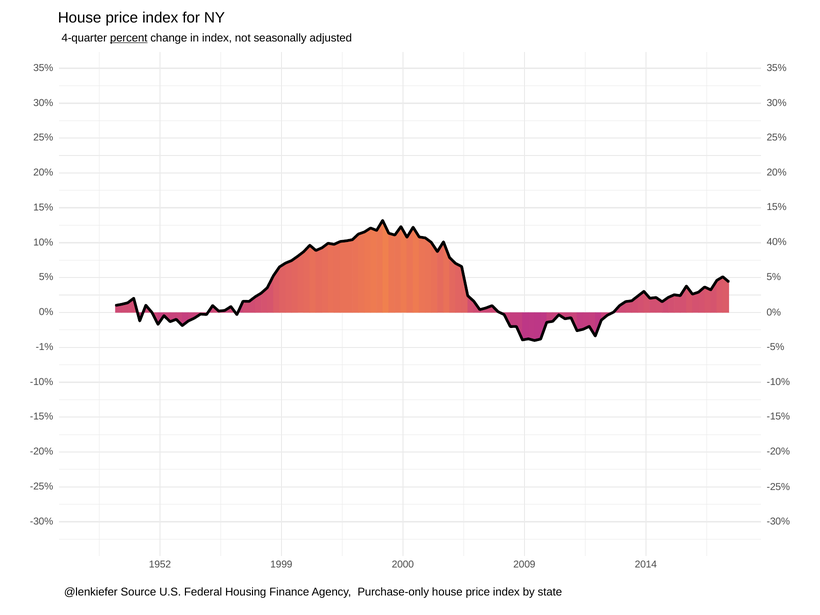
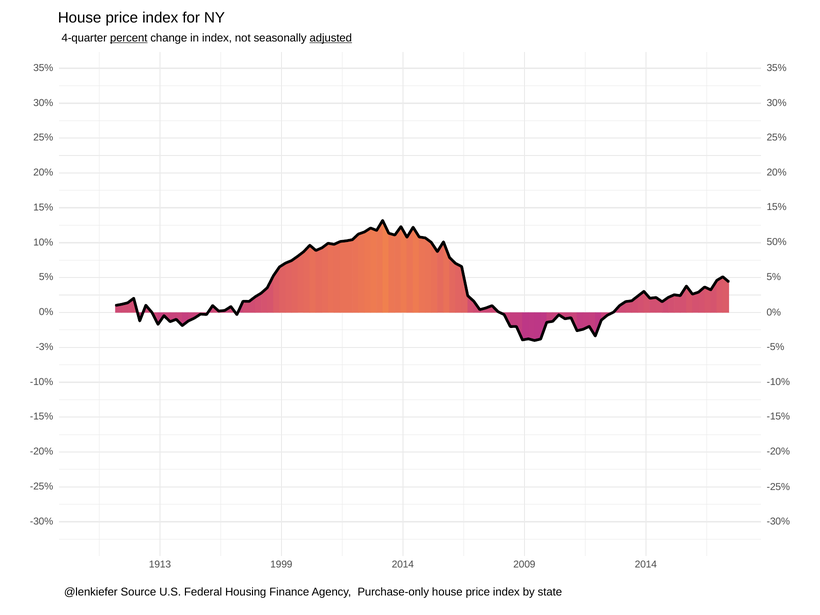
adjusted underline: none -> present (331, 38)
40%: 40% -> 50% (777, 242)
-1%: -1% -> -3% (44, 347)
1952: 1952 -> 1913 (160, 565)
1999 2000: 2000 -> 2014 (403, 565)
